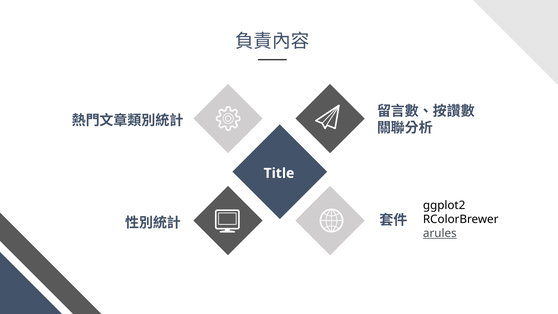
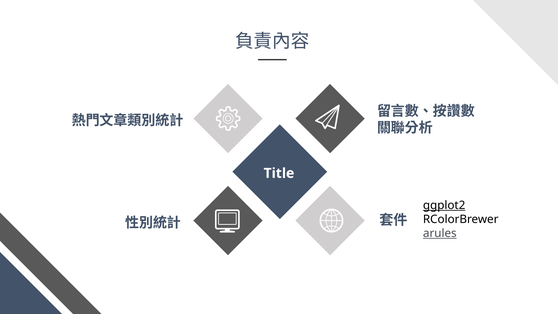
ggplot2 underline: none -> present (444, 205)
